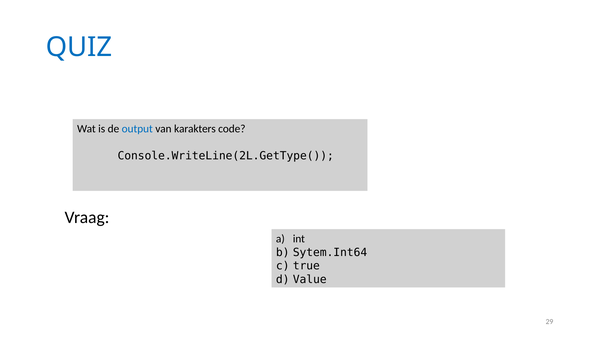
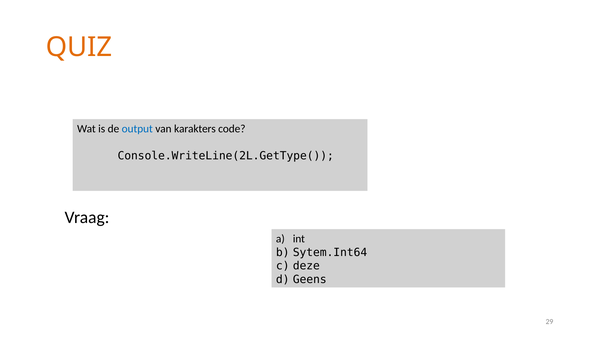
QUIZ colour: blue -> orange (79, 47)
true: true -> deze (306, 266)
Value: Value -> Geens (310, 279)
